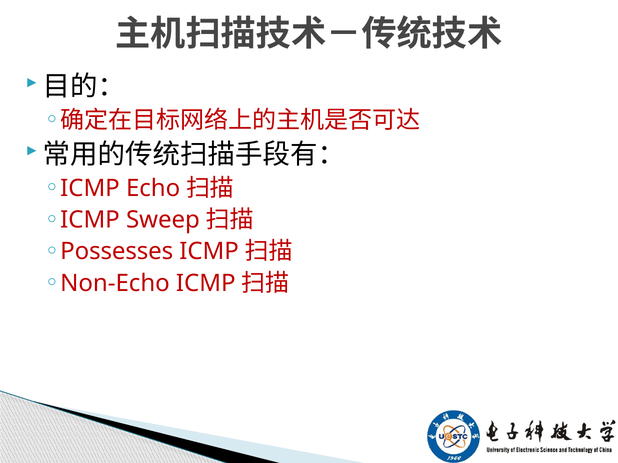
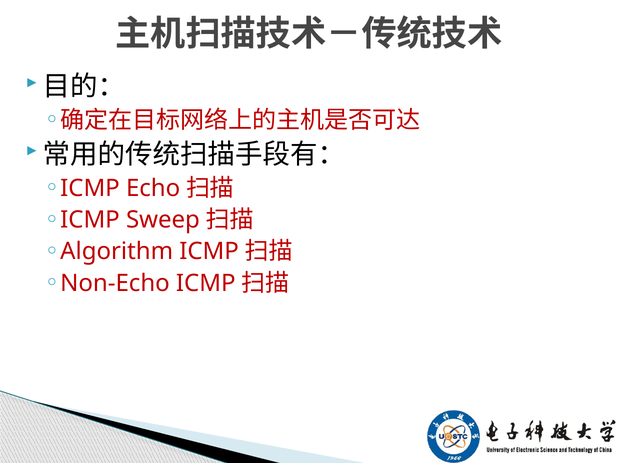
Possesses: Possesses -> Algorithm (117, 252)
